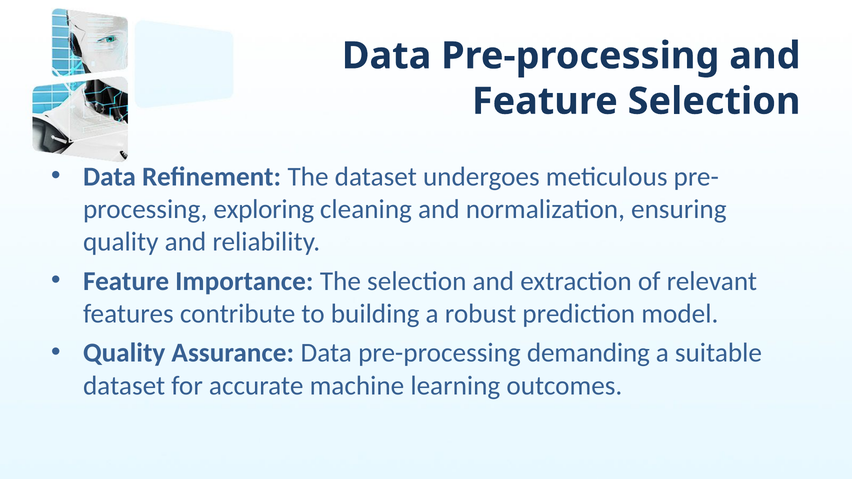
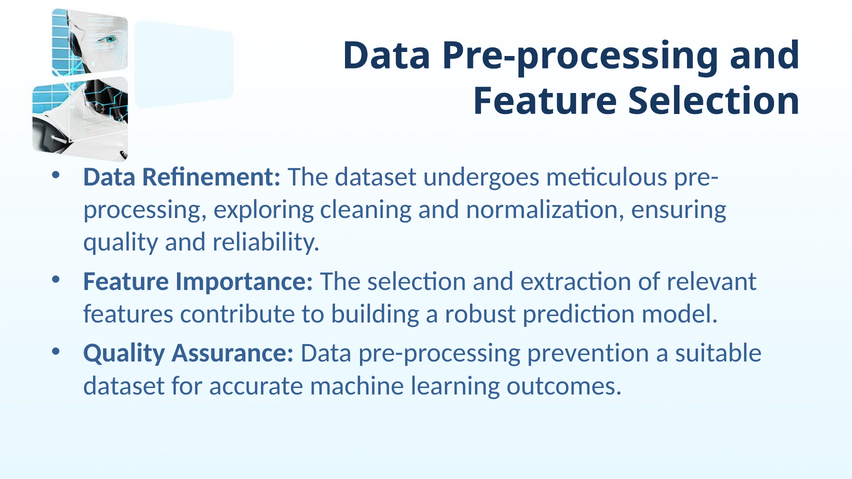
demanding: demanding -> prevention (588, 353)
